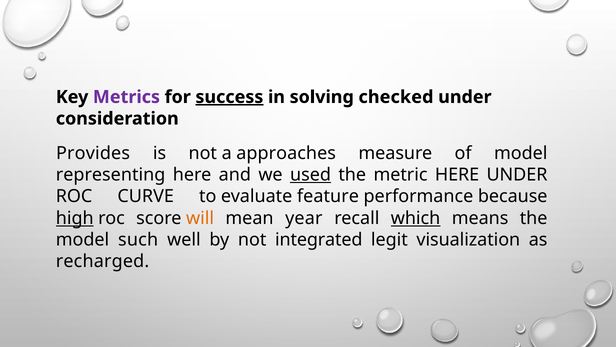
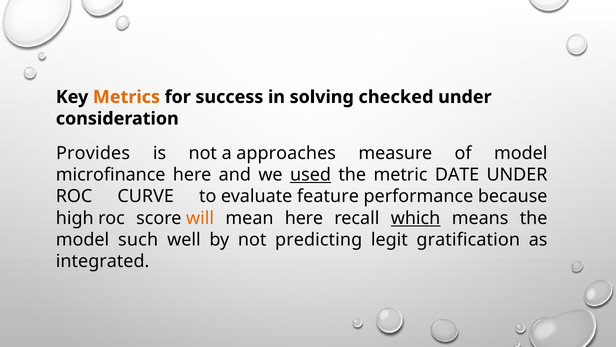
Metrics colour: purple -> orange (126, 97)
success underline: present -> none (229, 97)
representing: representing -> microfinance (111, 175)
metric HERE: HERE -> DATE (457, 175)
high underline: present -> none (75, 218)
mean year: year -> here (304, 218)
integrated: integrated -> predicting (319, 239)
visualization: visualization -> gratification (468, 239)
recharged: recharged -> integrated (103, 261)
